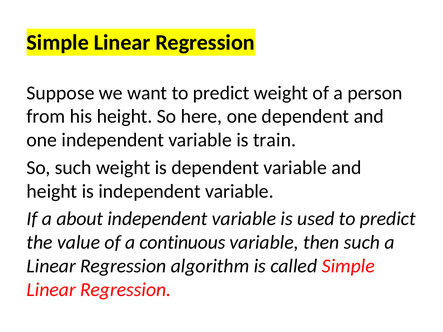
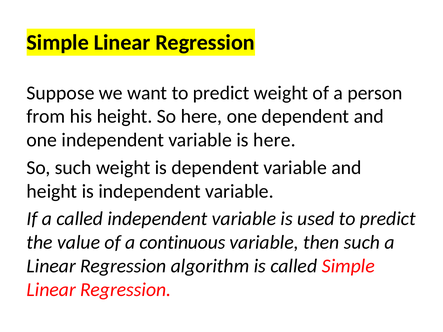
is train: train -> here (274, 140)
a about: about -> called (80, 219)
